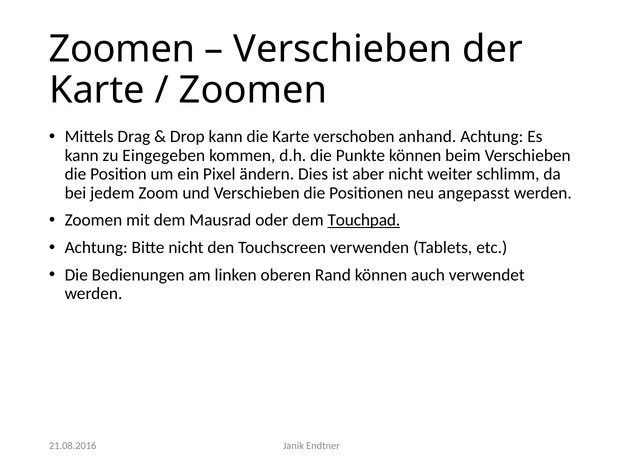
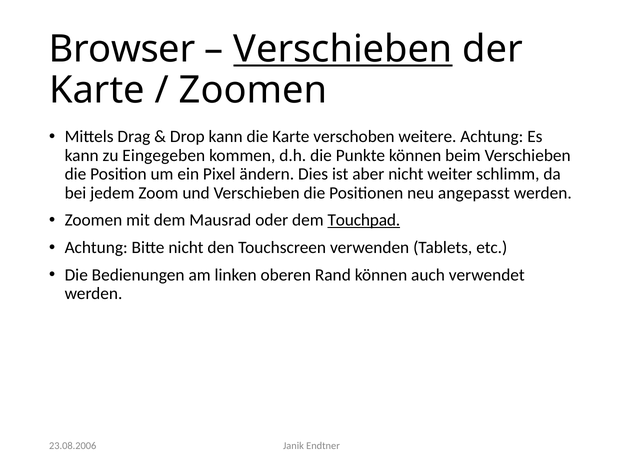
Zoomen: Zoomen -> Browser (122, 49)
Verschieben underline: none -> present (343, 49)
anhand: anhand -> weitere (427, 137)
21.08.2016: 21.08.2016 -> 23.08.2006 (73, 446)
